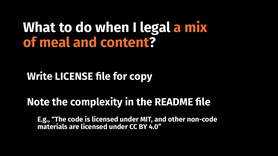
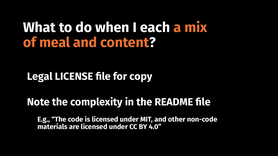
legal: legal -> each (155, 28)
Write: Write -> Legal (40, 77)
